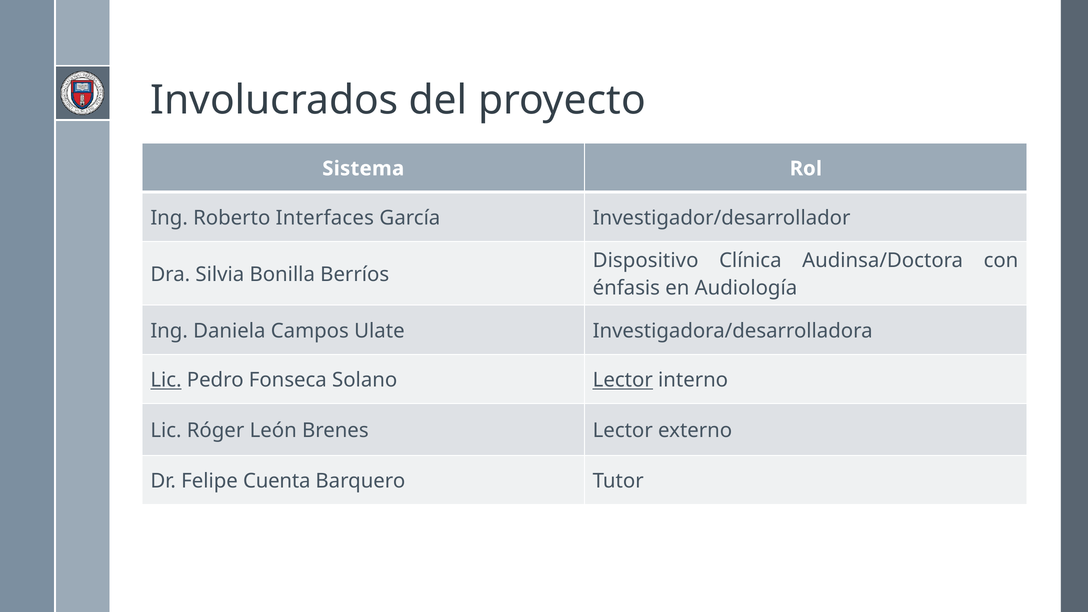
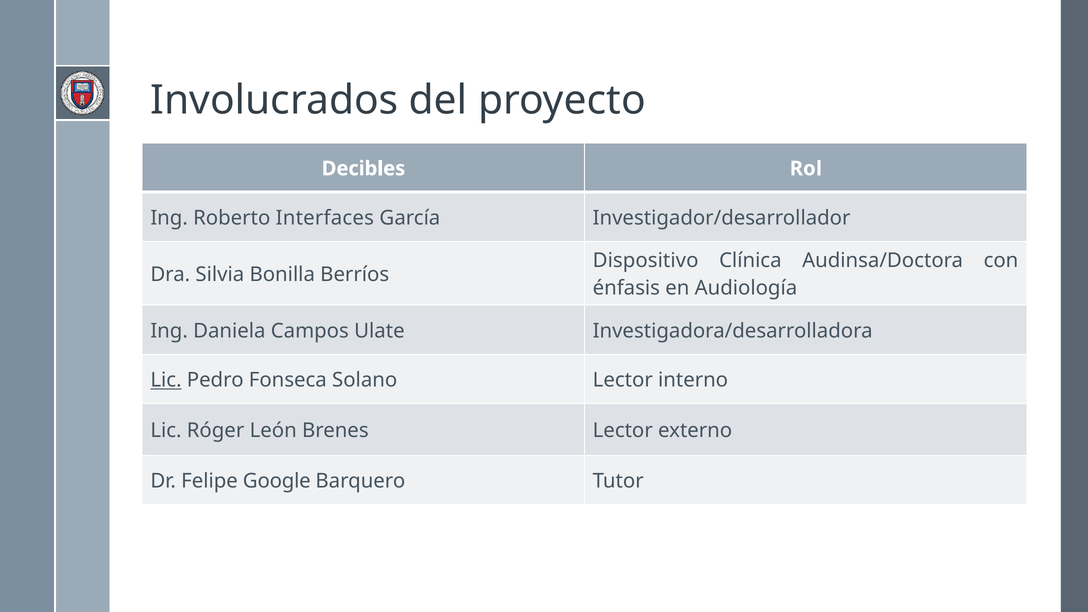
Sistema: Sistema -> Decibles (363, 169)
Lector underline: present -> none (623, 380)
Cuenta: Cuenta -> Google (277, 481)
